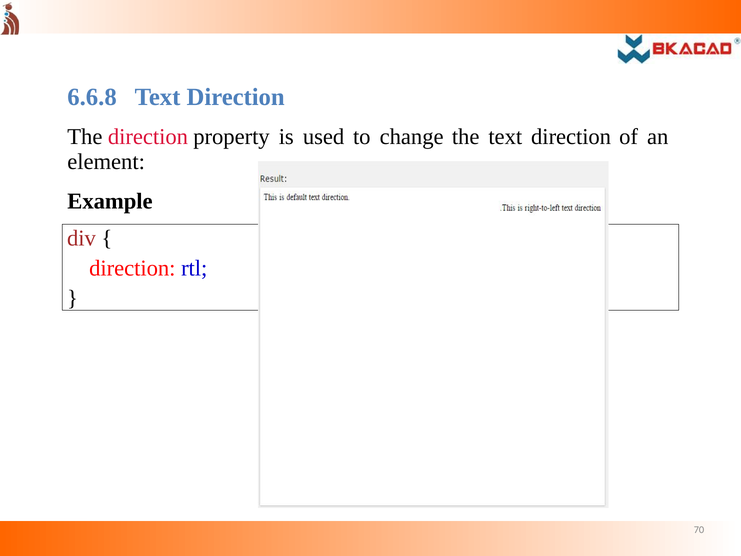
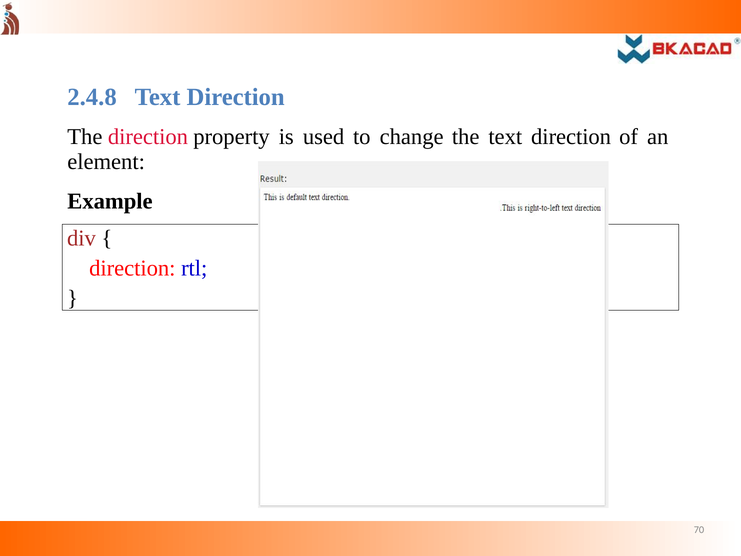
6.6.8: 6.6.8 -> 2.4.8 (92, 97)
